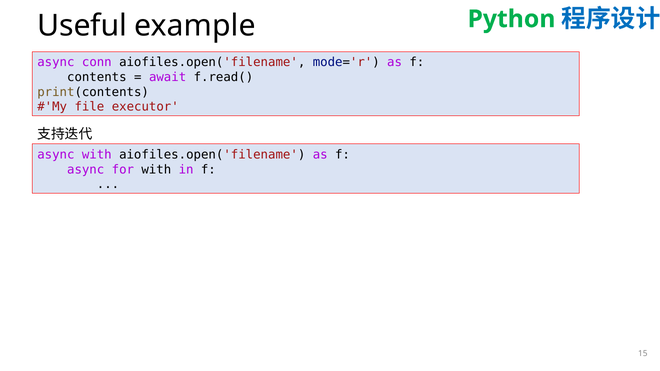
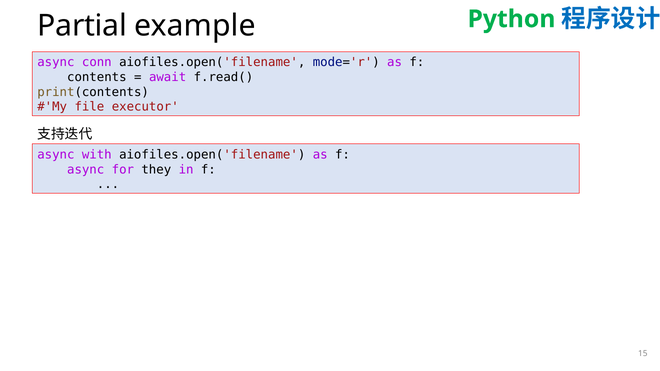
Useful: Useful -> Partial (82, 26)
for with: with -> they (156, 170)
